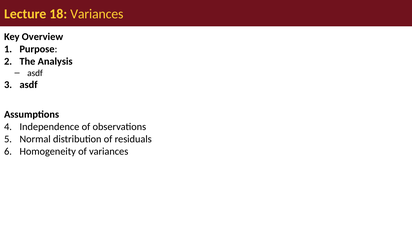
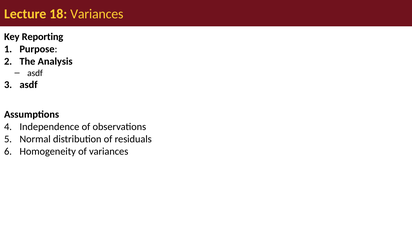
Overview: Overview -> Reporting (43, 37)
